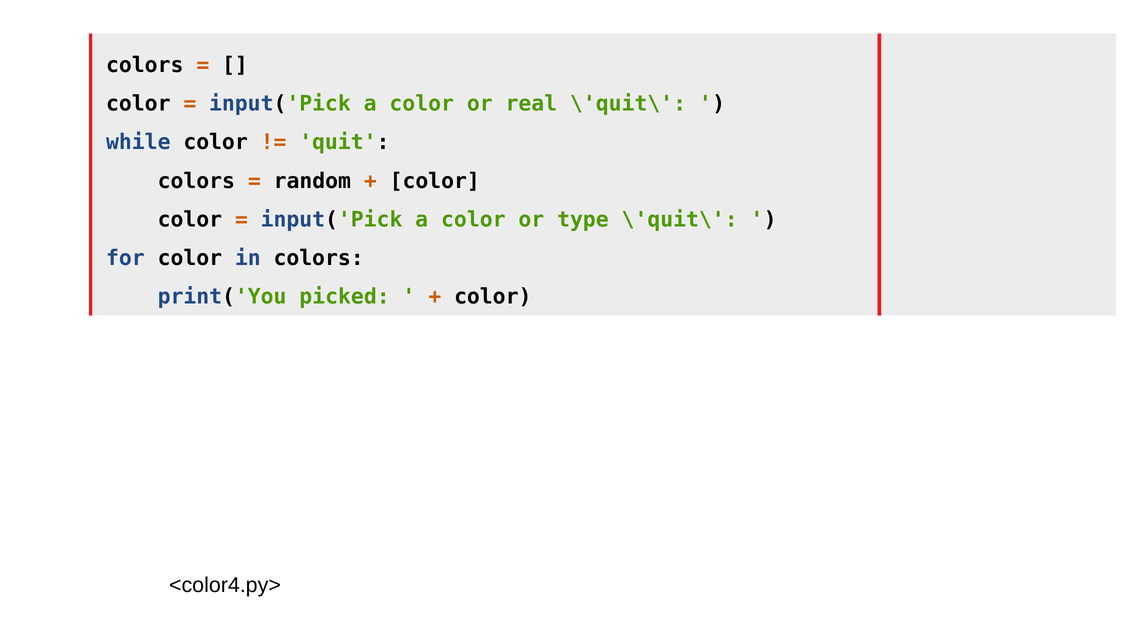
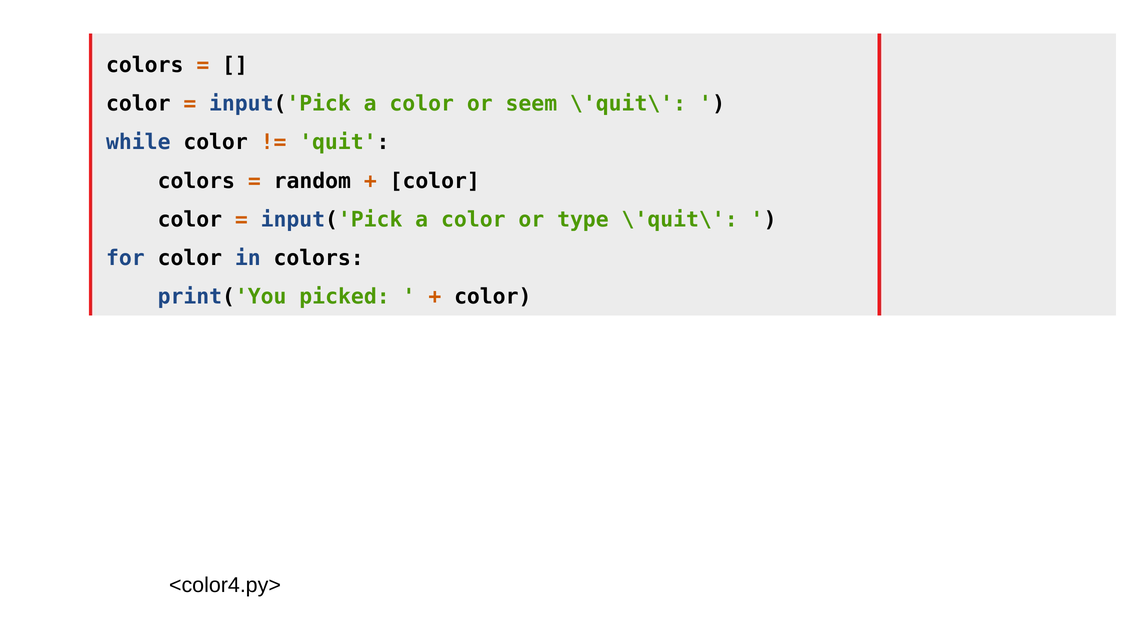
real: real -> seem (531, 104)
